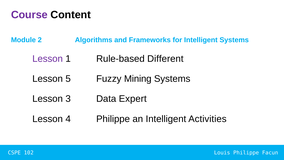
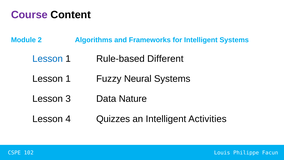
Lesson colour: purple -> blue (48, 59)
5: 5 -> 1 (68, 79)
Mining: Mining -> Neural (138, 79)
Expert: Expert -> Nature (133, 99)
4 Philippe: Philippe -> Quizzes (113, 119)
